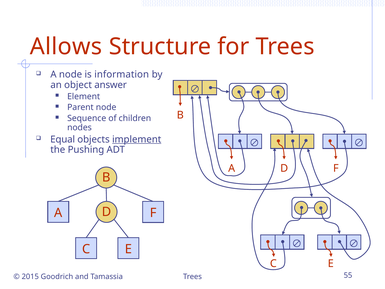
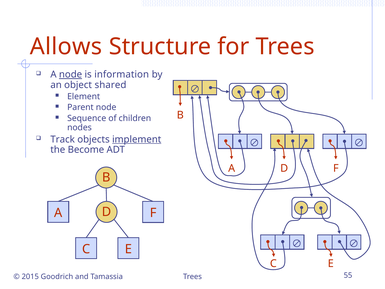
node underline: none -> present (71, 74)
answer: answer -> shared (110, 85)
Equal: Equal -> Track (63, 139)
Pushing: Pushing -> Become (86, 150)
